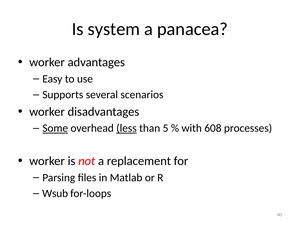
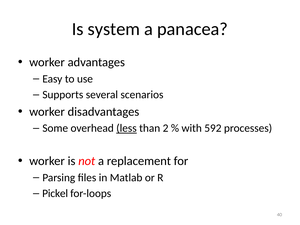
Some underline: present -> none (55, 128)
5: 5 -> 2 (166, 128)
608: 608 -> 592 (213, 128)
Wsub: Wsub -> Pickel (55, 193)
